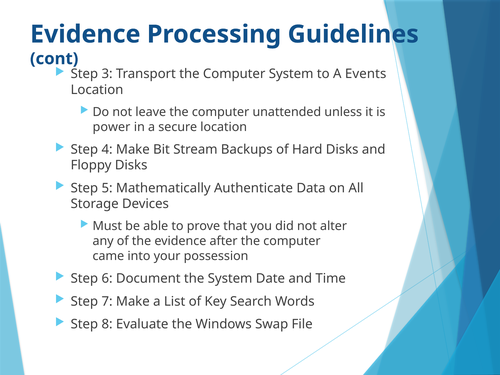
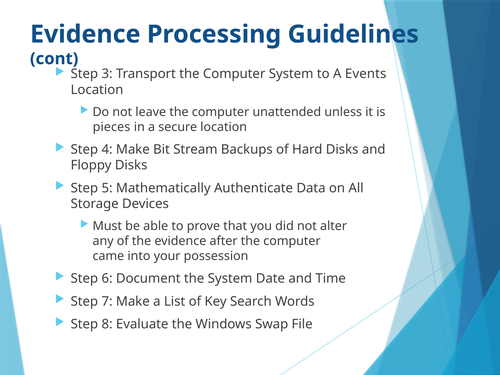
power: power -> pieces (112, 127)
